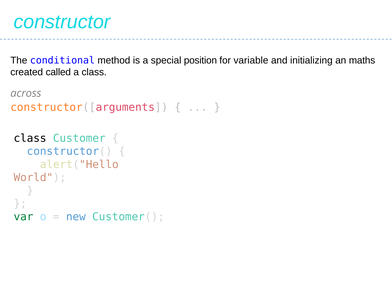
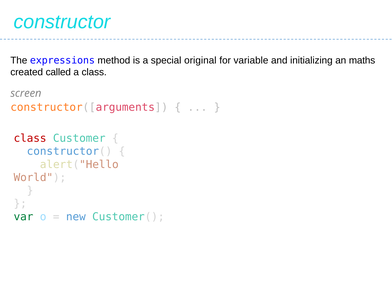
conditional: conditional -> expressions (62, 60)
position: position -> original (200, 60)
across: across -> screen (26, 93)
class colour: black -> red (30, 138)
